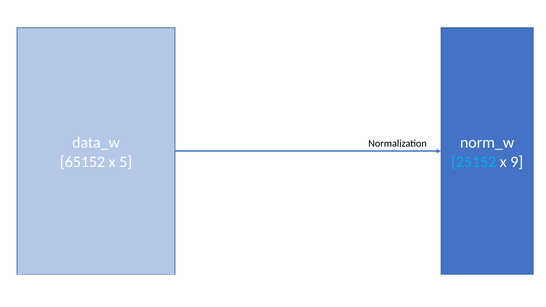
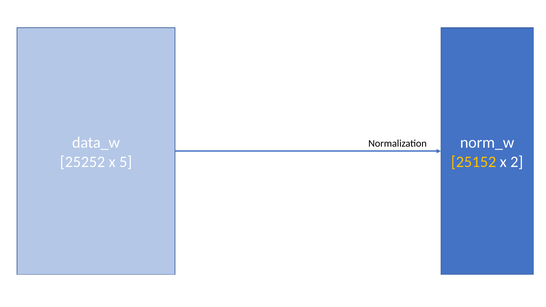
65152: 65152 -> 25252 (83, 162)
25152 colour: light blue -> yellow (474, 162)
9: 9 -> 2 (517, 162)
